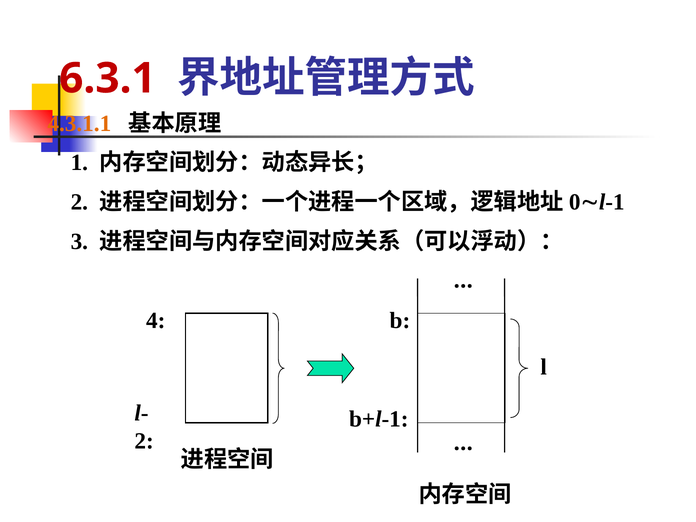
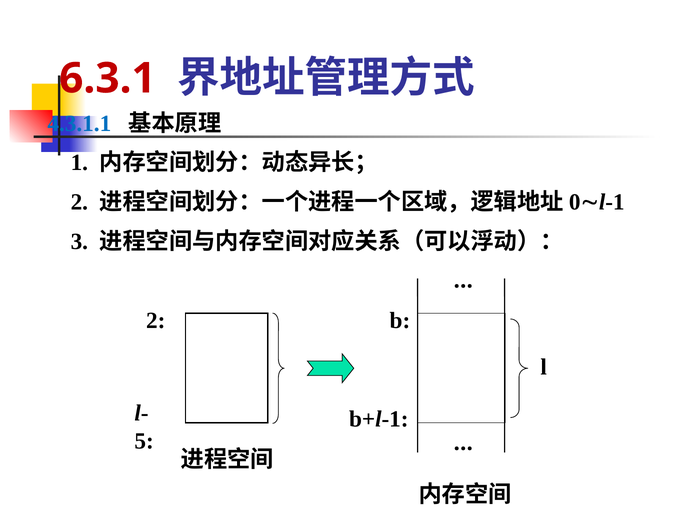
4.3.1.1 colour: orange -> blue (79, 123)
4: 4 -> 2 (156, 321)
2: 2 -> 5 (144, 441)
